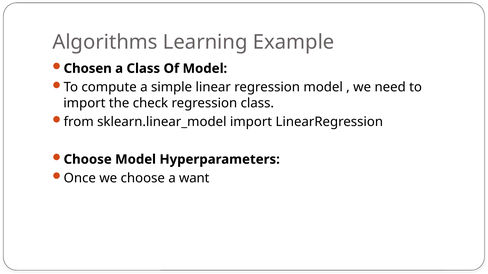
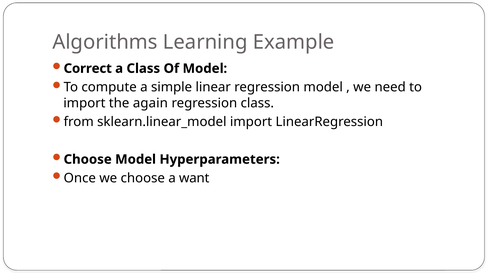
Chosen: Chosen -> Correct (88, 69)
check: check -> again (150, 103)
